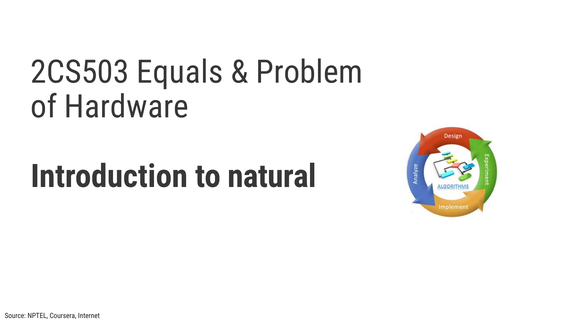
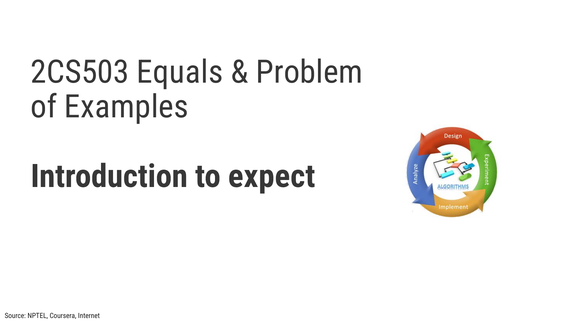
Hardware: Hardware -> Examples (126, 107)
natural: natural -> expect (272, 177)
